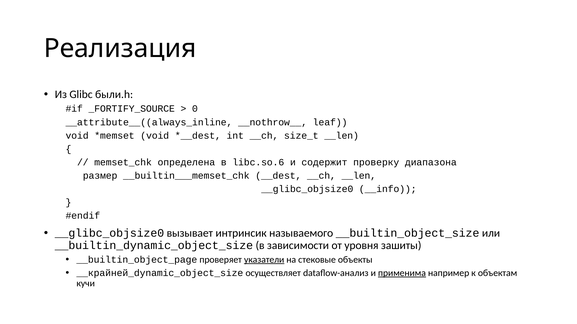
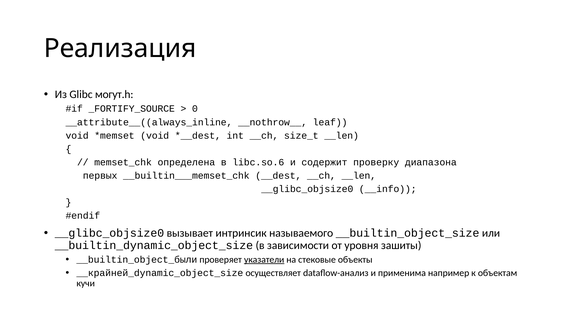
были.h: были.h -> могут.h (114, 95)
размер: размер -> первых (100, 176)
__builtin_object_page: __builtin_object_page -> __builtin_object_были (137, 260)
применима underline: present -> none (402, 273)
